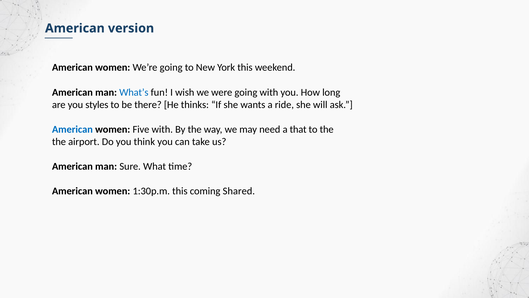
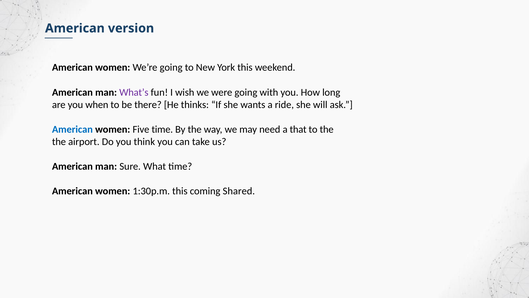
What’s colour: blue -> purple (134, 92)
styles: styles -> when (97, 105)
Five with: with -> time (162, 129)
